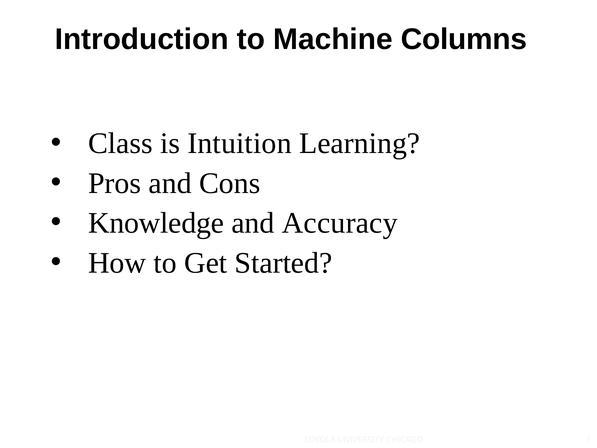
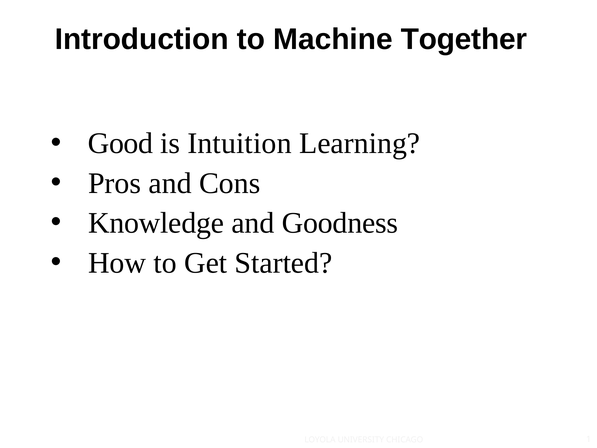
Columns: Columns -> Together (464, 39)
Class: Class -> Good (121, 143)
Accuracy: Accuracy -> Goodness (340, 223)
